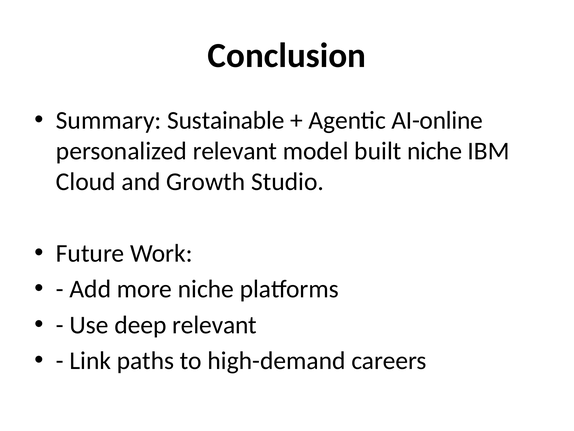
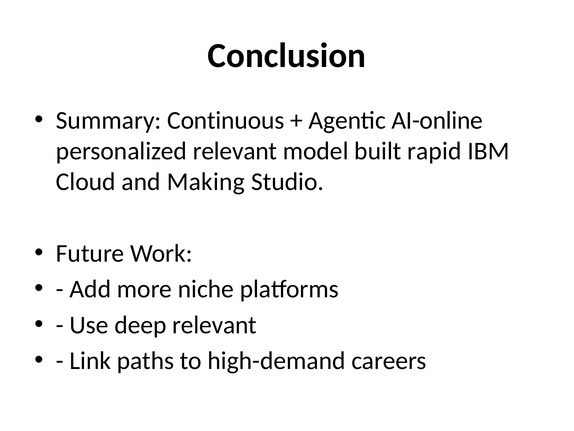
Sustainable: Sustainable -> Continuous (226, 120)
built niche: niche -> rapid (434, 151)
Growth: Growth -> Making (206, 182)
